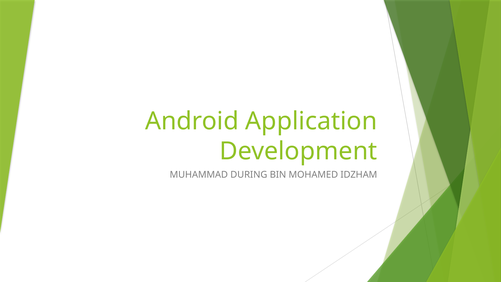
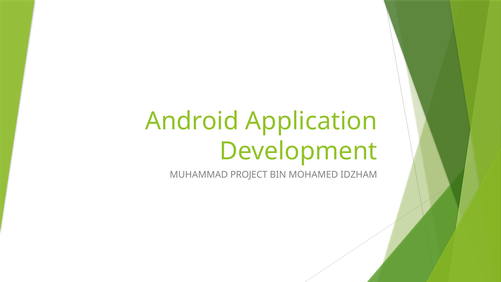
DURING: DURING -> PROJECT (249, 175)
